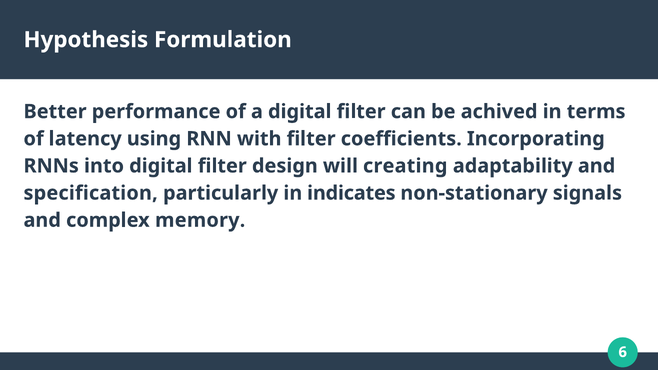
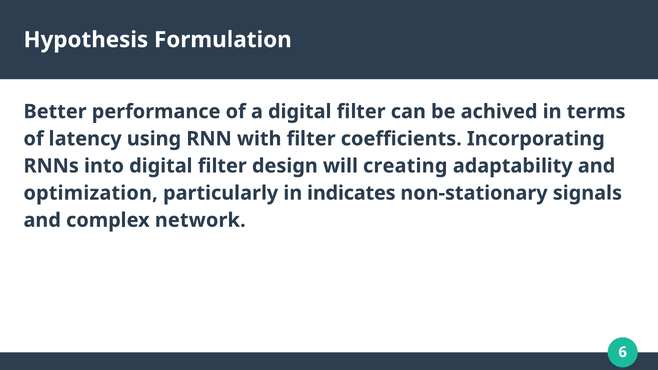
specification: specification -> optimization (91, 193)
memory: memory -> network (200, 220)
